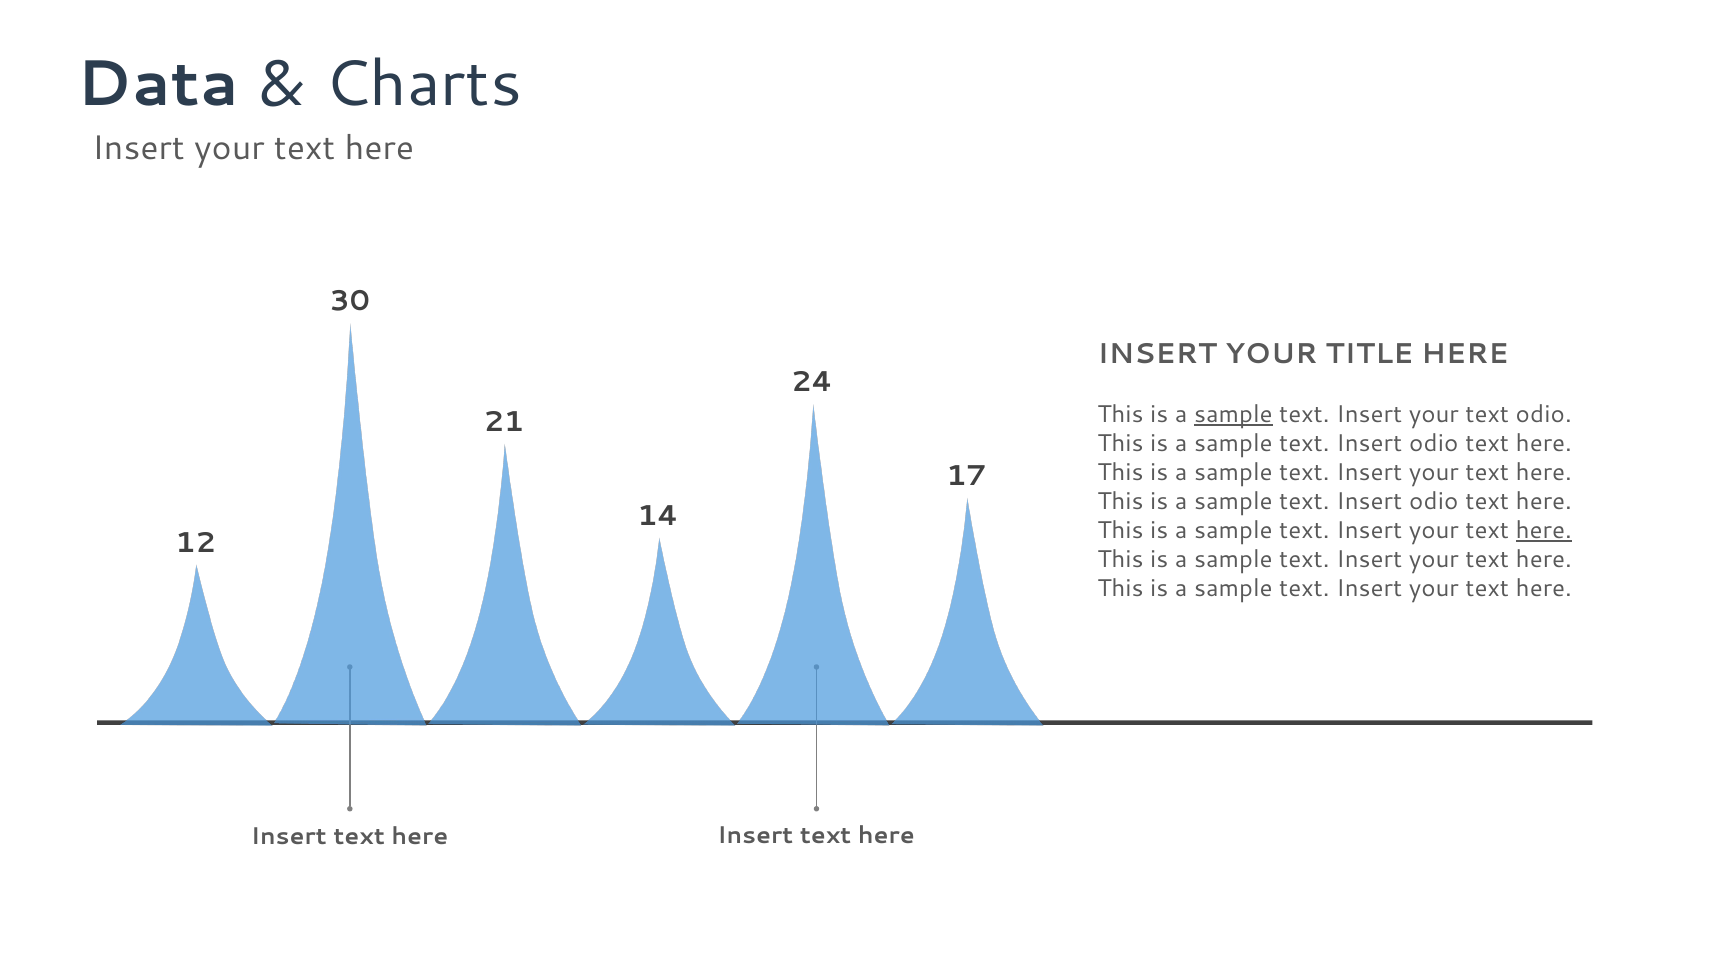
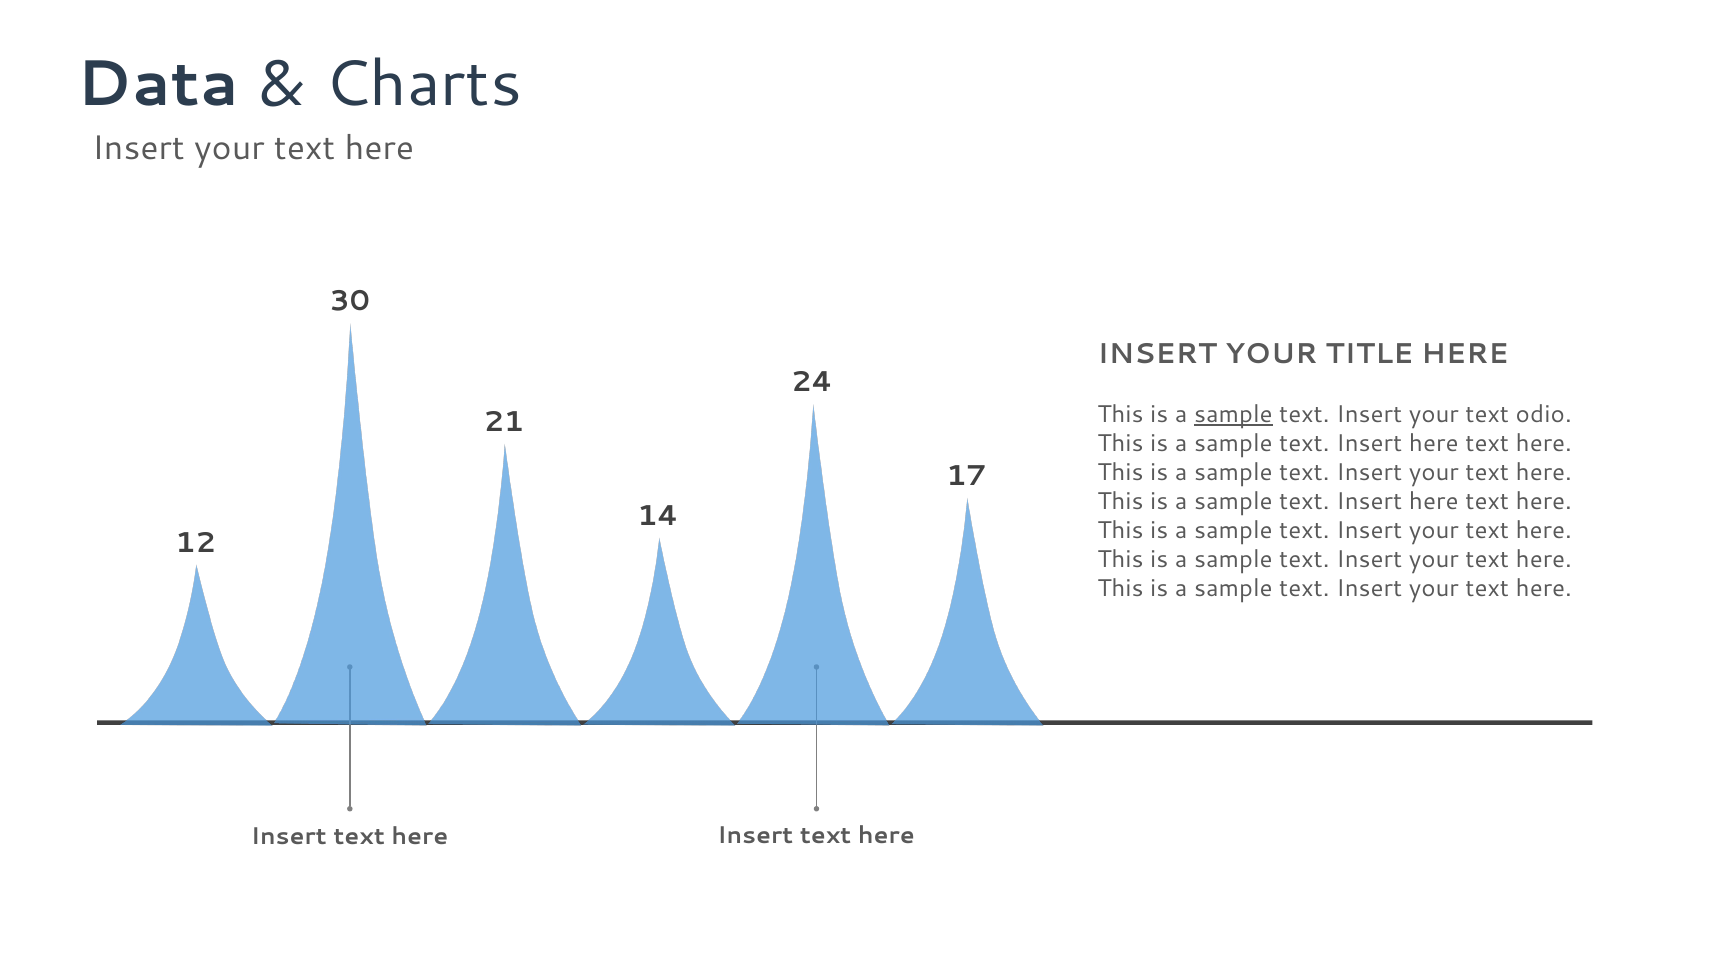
odio: odio -> here (1434, 444)
odio: odio -> here (1434, 502)
here underline: present -> none (1544, 531)
